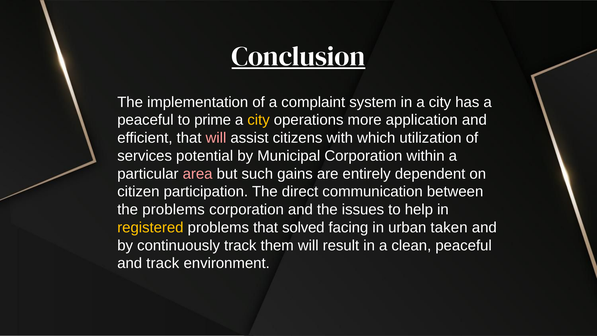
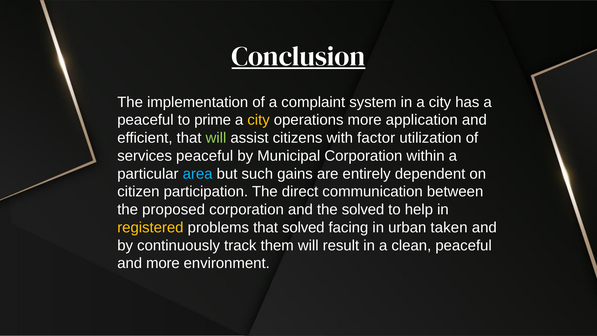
will colour: pink -> light green (216, 138)
which: which -> factor (376, 138)
services potential: potential -> peaceful (205, 156)
area colour: pink -> light blue (198, 174)
the problems: problems -> proposed (174, 210)
the issues: issues -> solved (363, 210)
and track: track -> more (163, 263)
